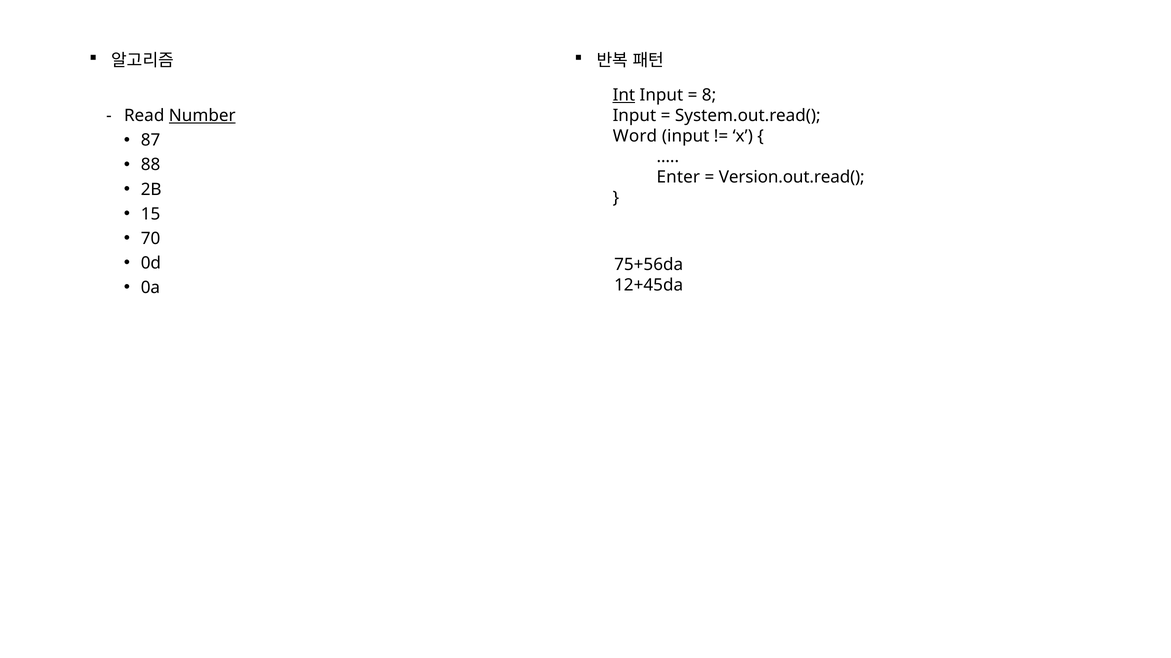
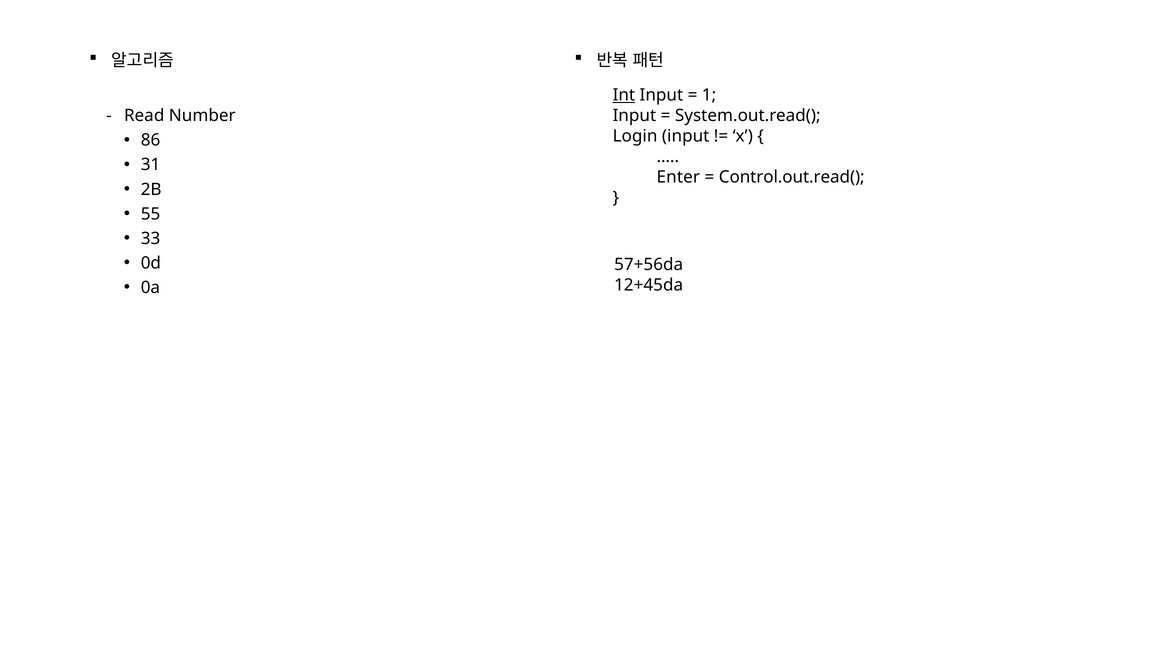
8: 8 -> 1 (709, 95)
Number underline: present -> none (202, 116)
Word: Word -> Login (635, 136)
87: 87 -> 86 (151, 140)
88: 88 -> 31 (151, 165)
Version.out.read(: Version.out.read( -> Control.out.read( (792, 177)
15: 15 -> 55 (151, 214)
70: 70 -> 33 (151, 239)
75+56da: 75+56da -> 57+56da (649, 265)
